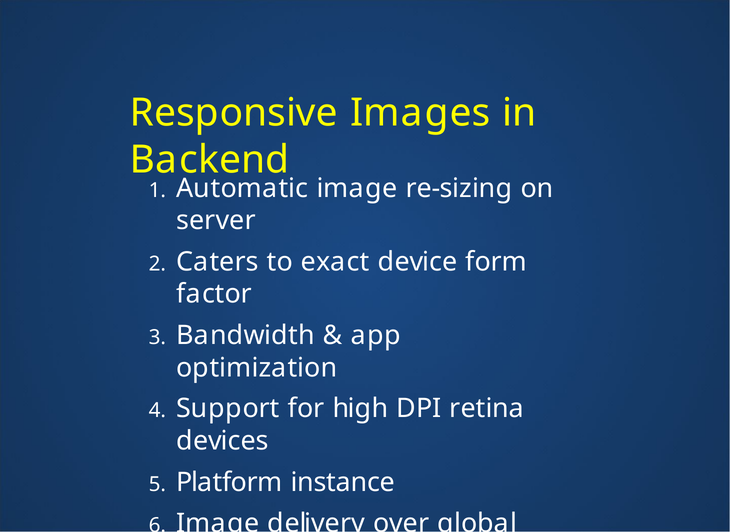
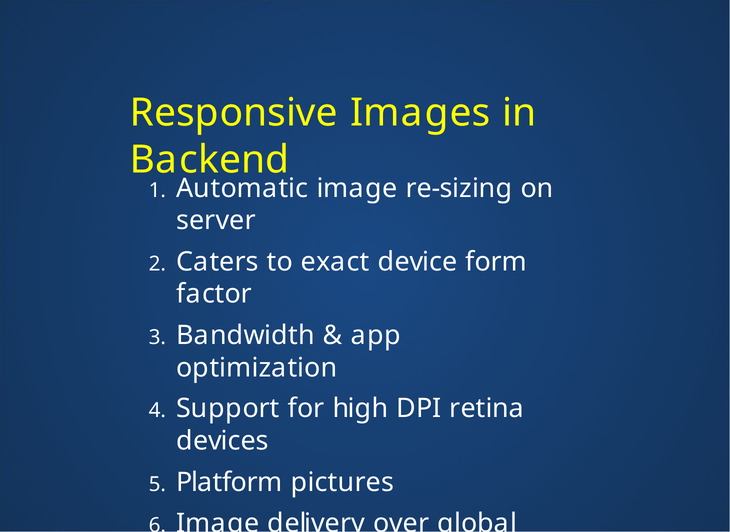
instance: instance -> pictures (343, 482)
